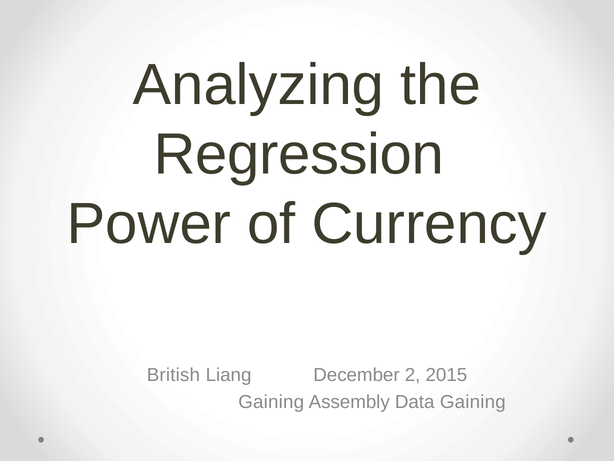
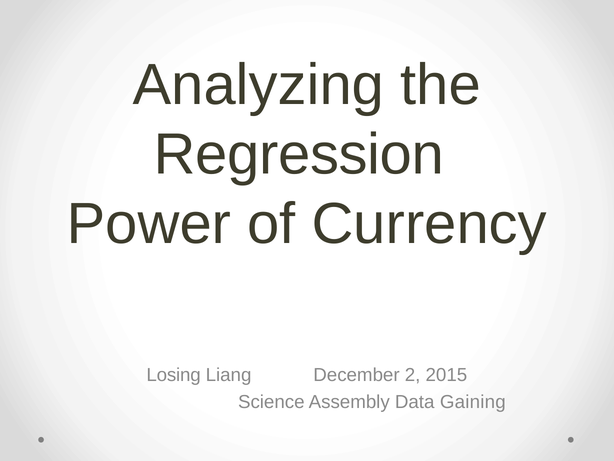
British: British -> Losing (174, 375)
Gaining: Gaining -> Science (271, 401)
